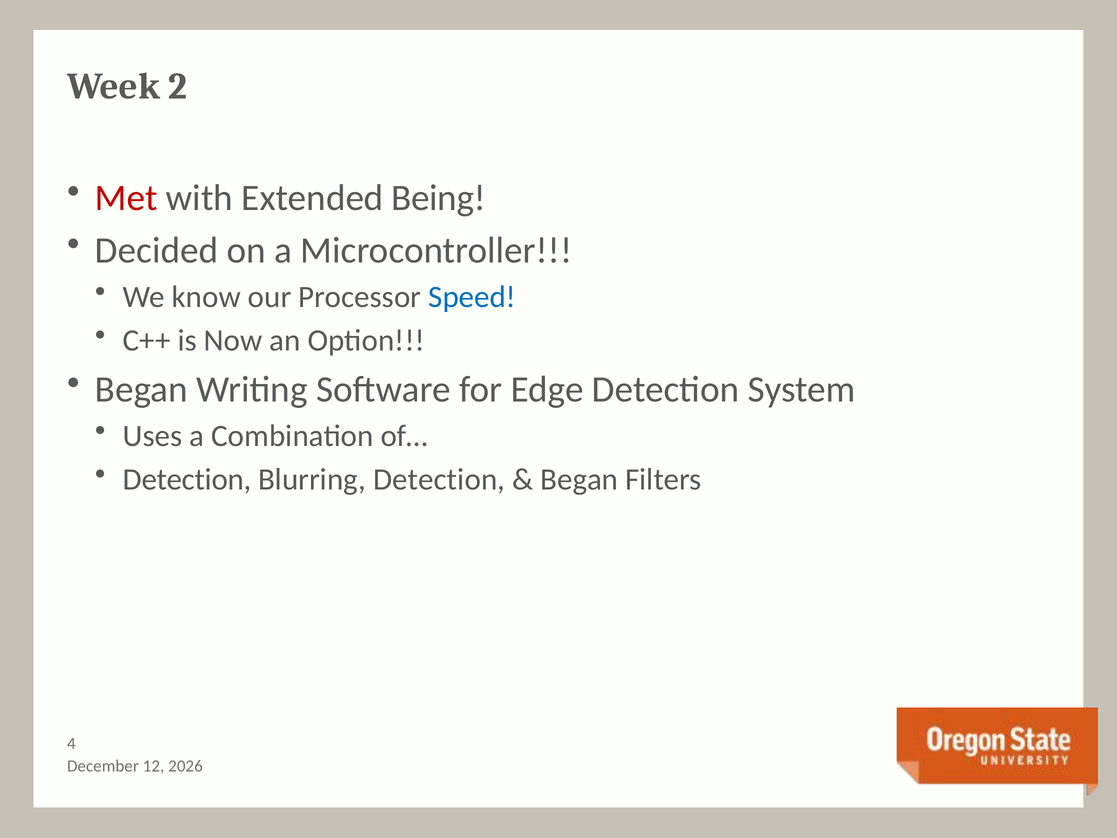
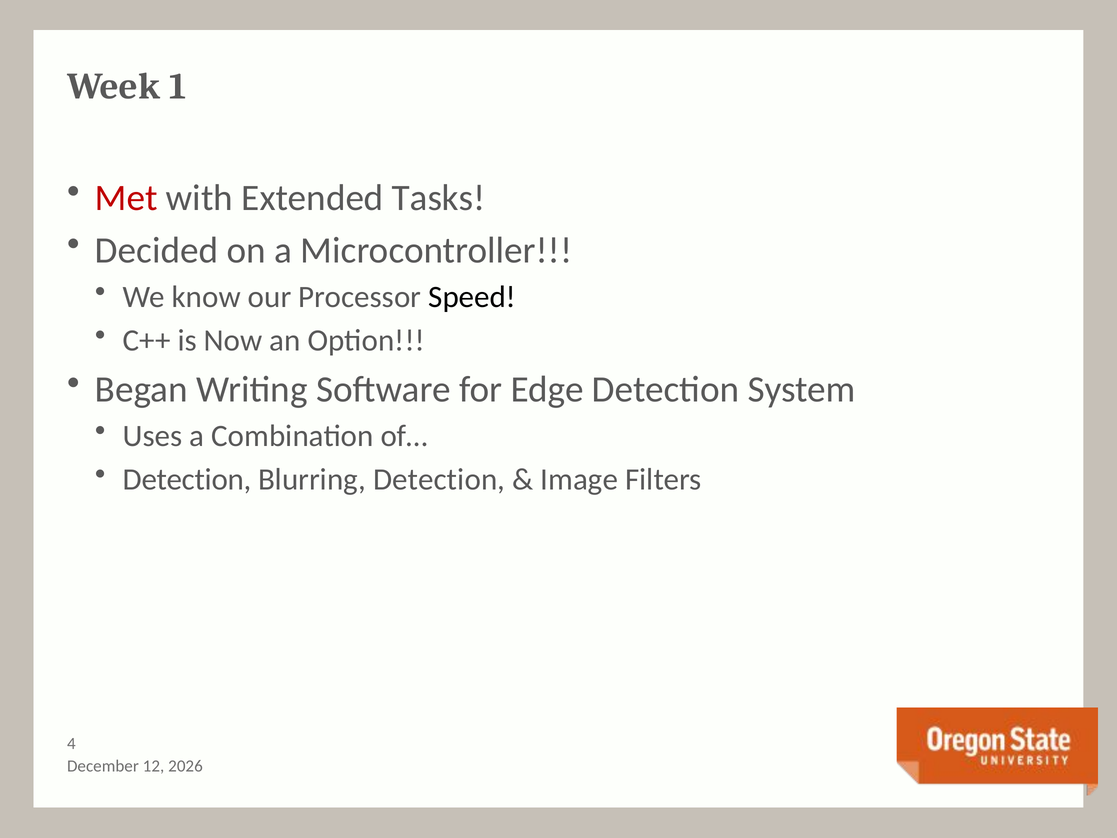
2: 2 -> 1 (178, 86)
Being: Being -> Tasks (439, 198)
Speed colour: blue -> black (472, 297)
Began: Began -> Image (579, 479)
